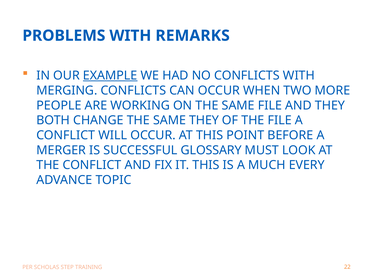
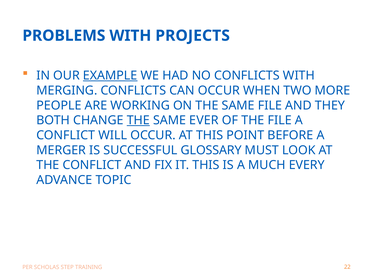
REMARKS: REMARKS -> PROJECTS (193, 36)
THE underline: none -> present (138, 120)
SAME THEY: THEY -> EVER (204, 120)
